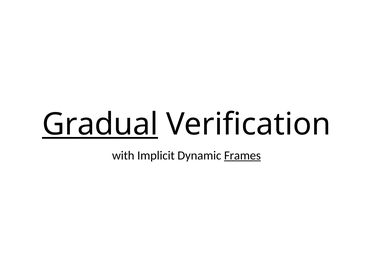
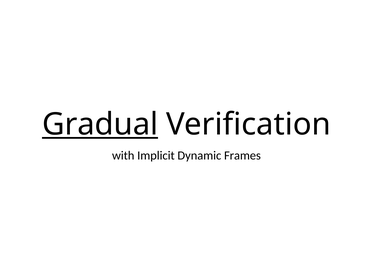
Frames underline: present -> none (242, 155)
